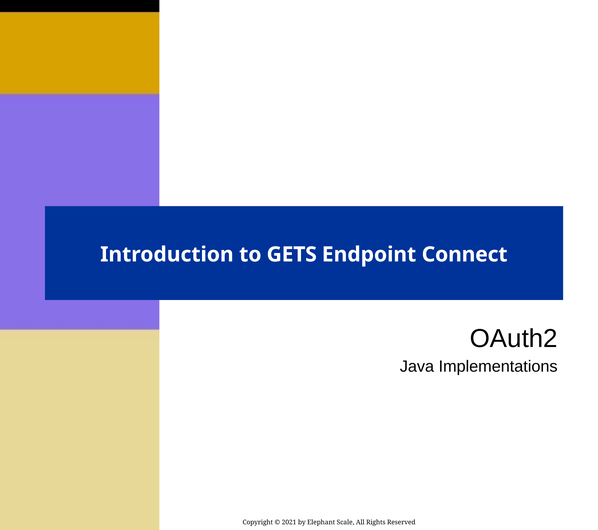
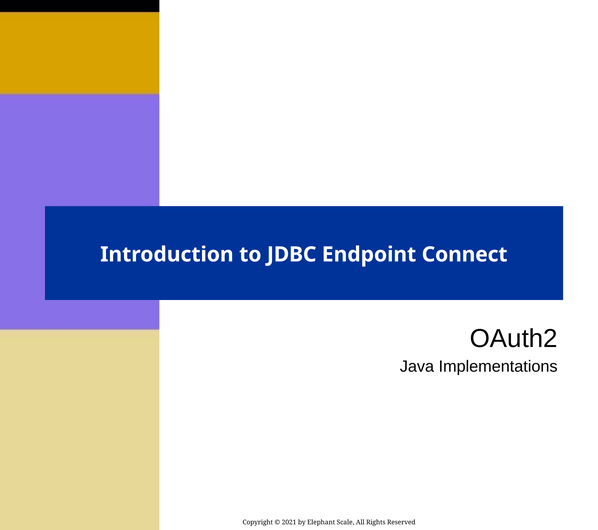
GETS: GETS -> JDBC (292, 254)
